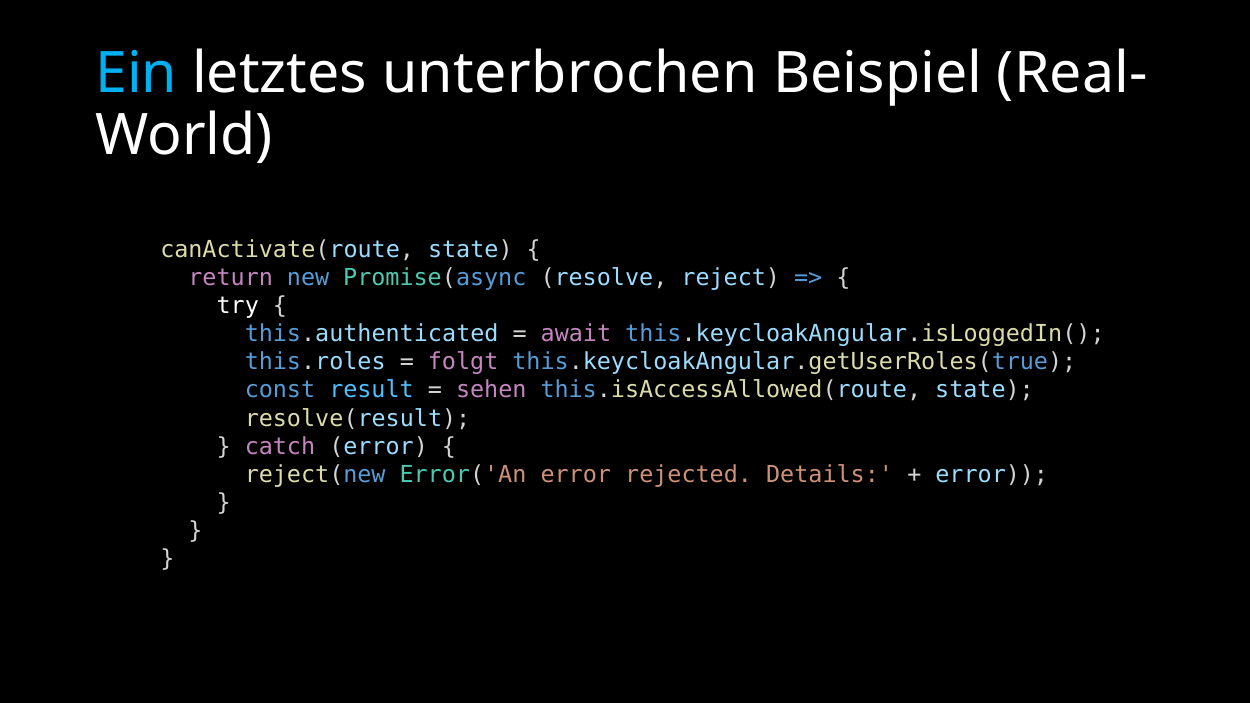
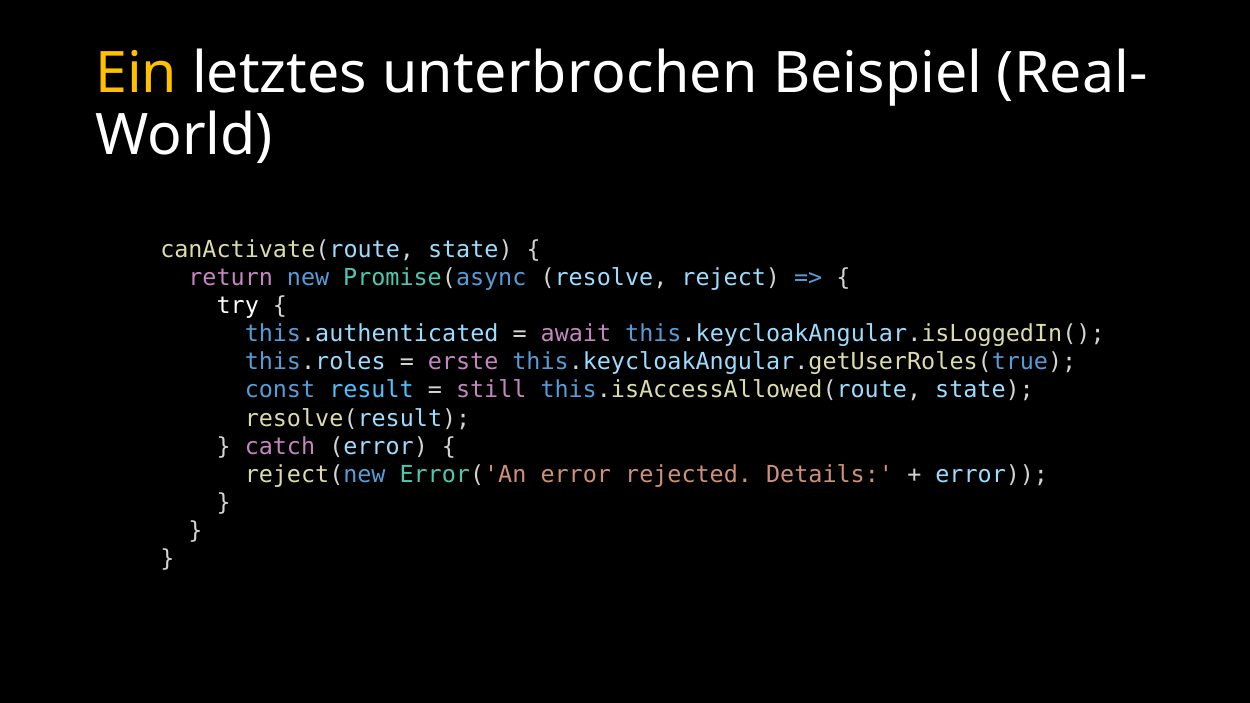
Ein colour: light blue -> yellow (136, 74)
folgt: folgt -> erste (463, 362)
sehen: sehen -> still (491, 390)
